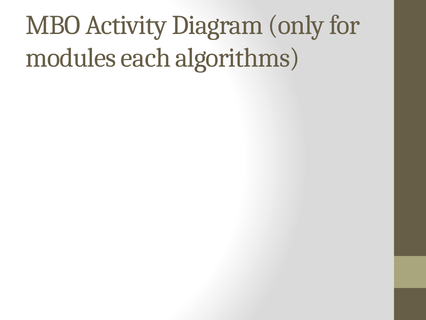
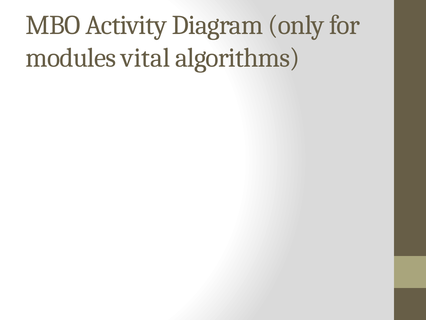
each: each -> vital (146, 58)
